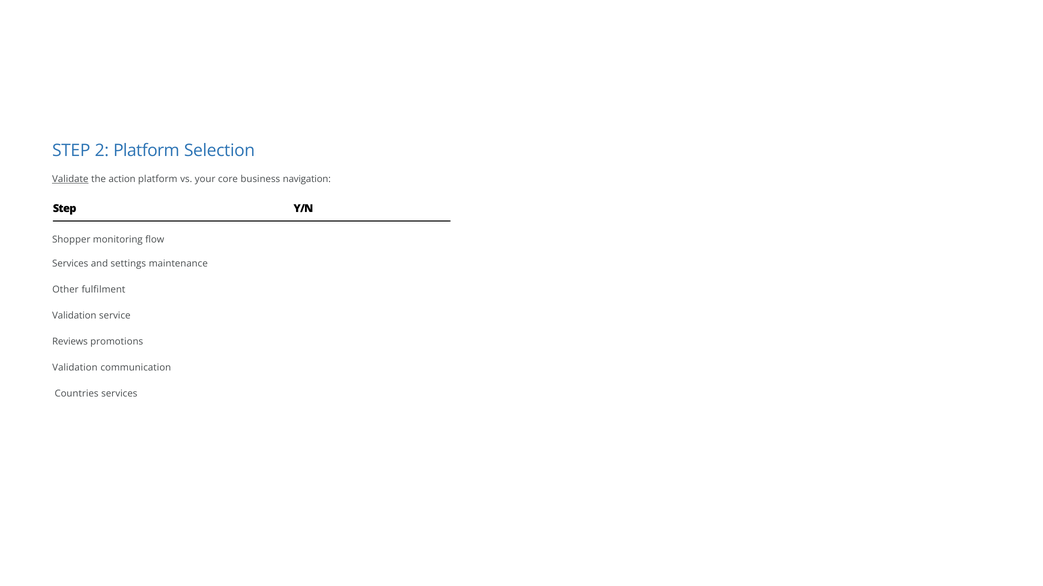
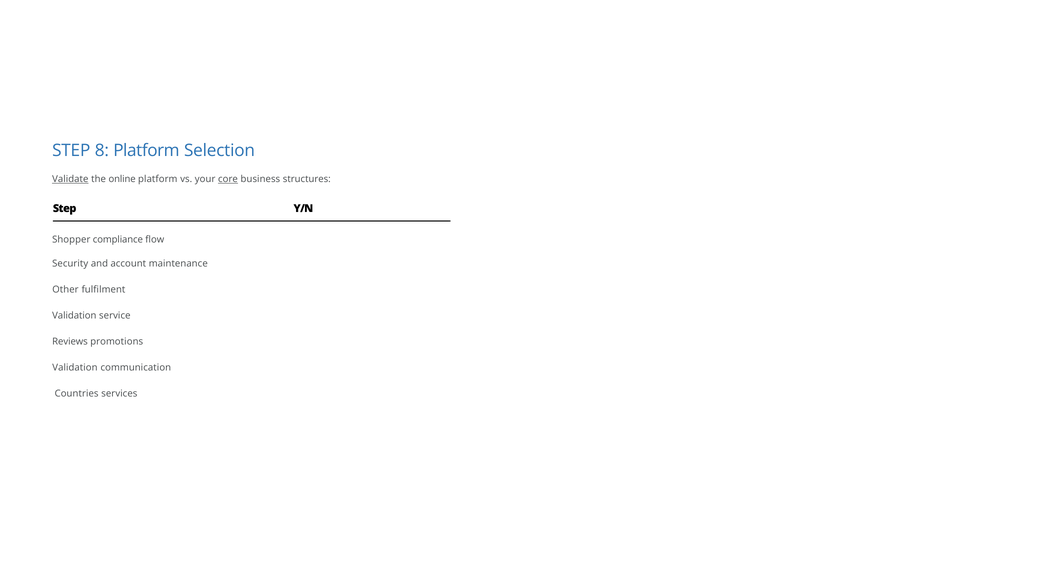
2: 2 -> 8 (102, 151)
action: action -> online (122, 179)
core underline: none -> present (228, 179)
navigation: navigation -> structures (307, 179)
monitoring: monitoring -> compliance (118, 240)
Services: Services -> Security (70, 264)
settings: settings -> account (128, 264)
